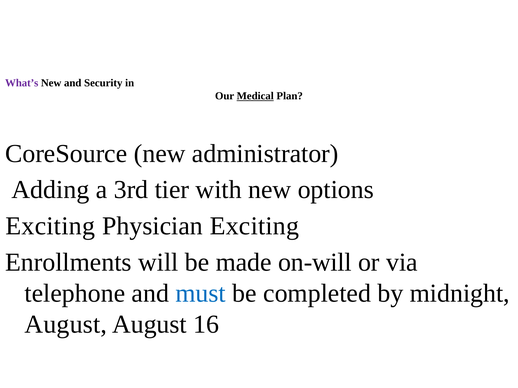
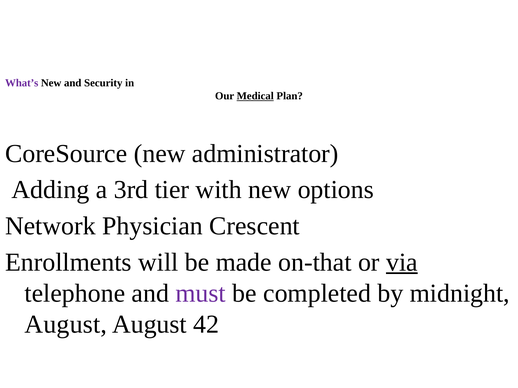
Exciting: Exciting -> Network (50, 226)
Physician Exciting: Exciting -> Crescent (255, 226)
on-will: on-will -> on-that (315, 262)
via underline: none -> present (402, 262)
must colour: blue -> purple (201, 294)
16: 16 -> 42 (206, 325)
